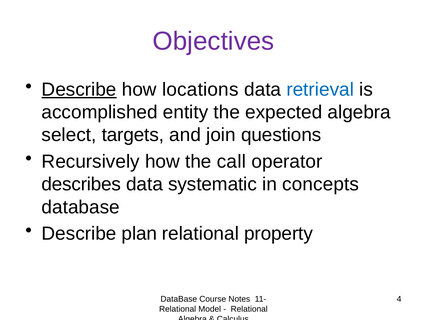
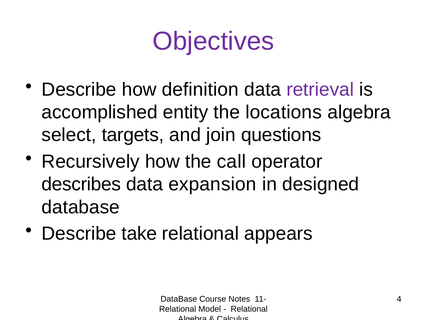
Describe underline: present -> none (79, 90)
locations: locations -> definition (200, 90)
retrieval colour: blue -> purple (320, 90)
expected: expected -> locations (284, 112)
systematic: systematic -> expansion (212, 184)
concepts: concepts -> designed (321, 184)
plan: plan -> take (139, 234)
property: property -> appears (278, 234)
